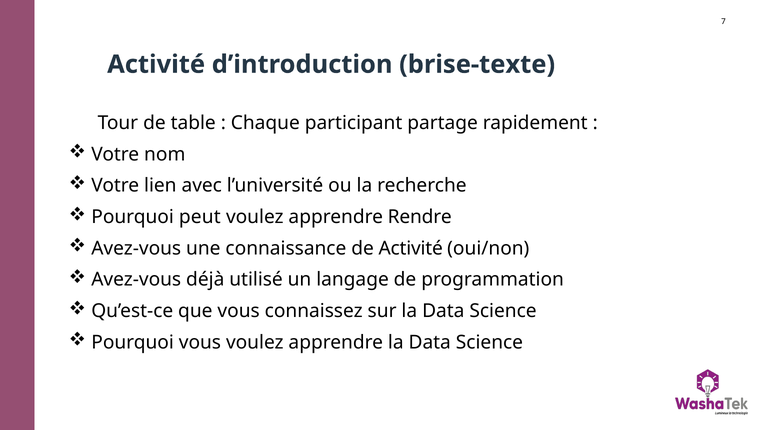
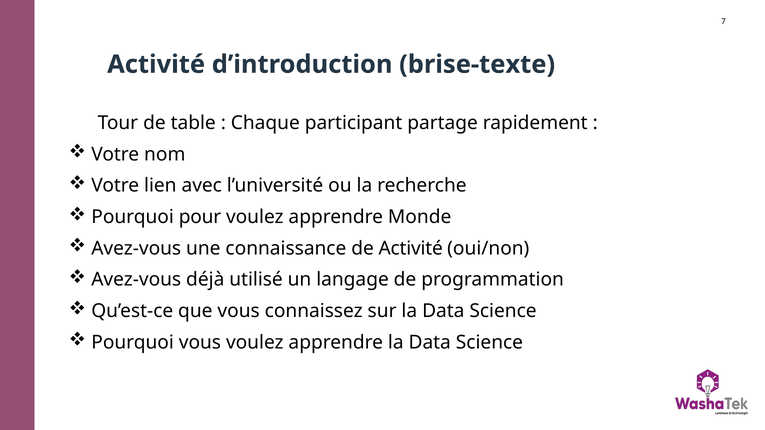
peut: peut -> pour (200, 217)
Rendre: Rendre -> Monde (420, 217)
